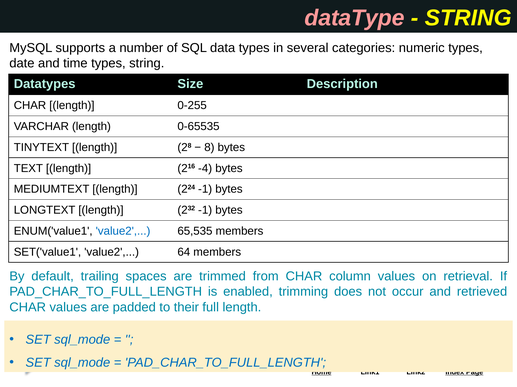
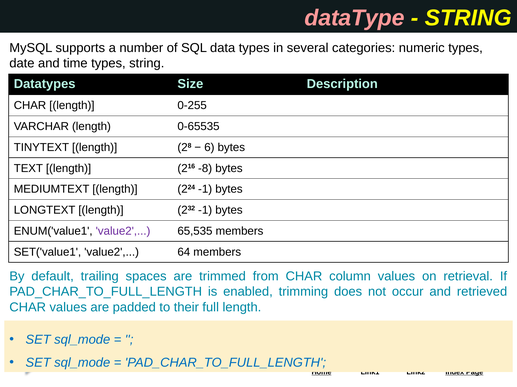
8: 8 -> 6 (209, 148)
-4: -4 -> -8 (205, 169)
value2 colour: blue -> purple (123, 232)
